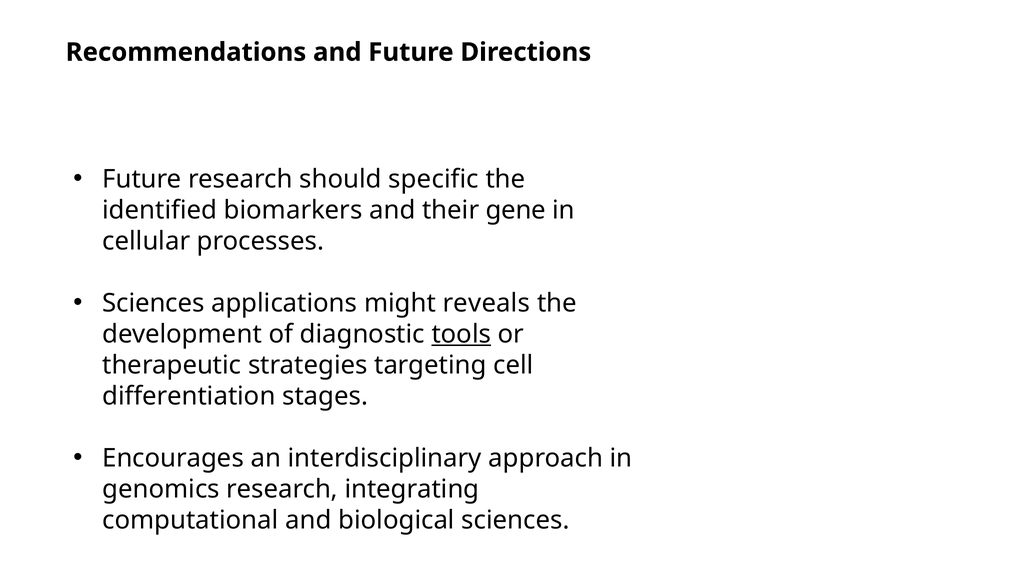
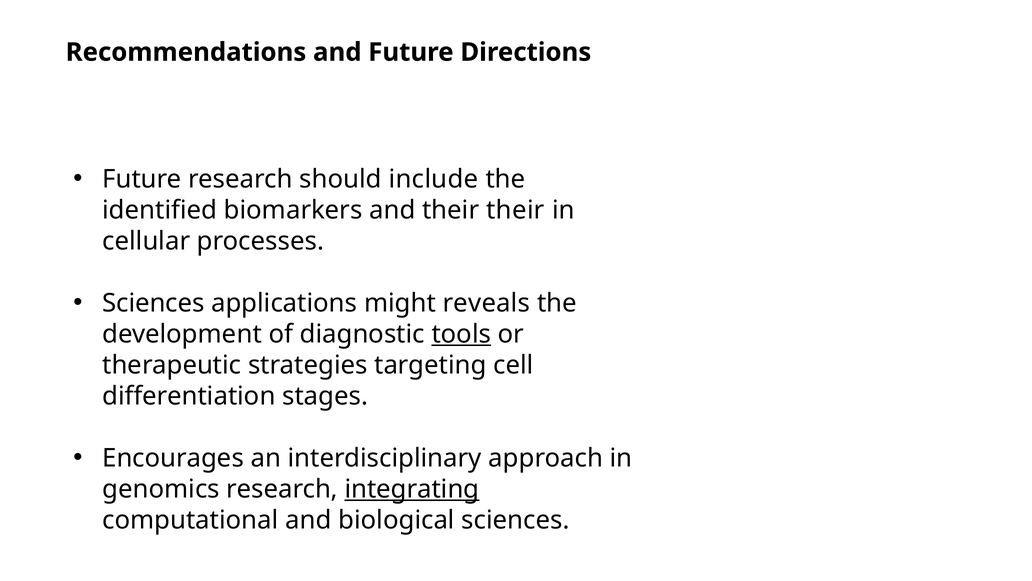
specific: specific -> include (434, 179)
their gene: gene -> their (515, 210)
integrating underline: none -> present (412, 489)
